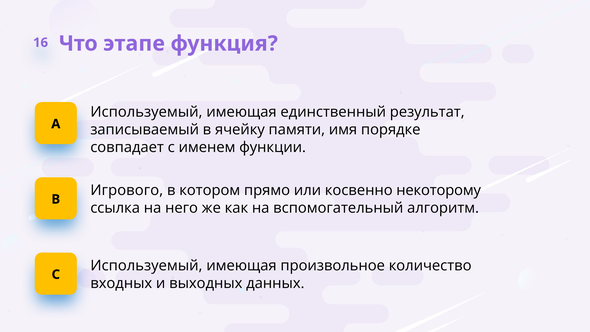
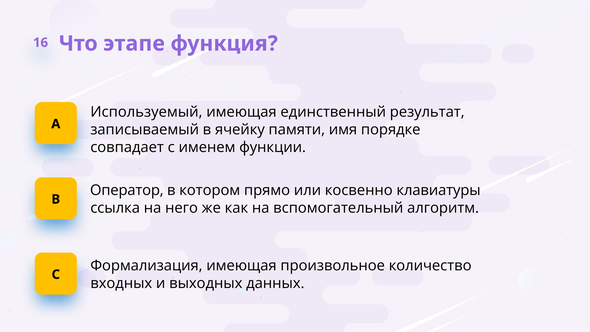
Игрового: Игрового -> Оператор (127, 190)
некоторому: некоторому -> клавиатуры (439, 190)
Используемый: Используемый -> Формализация (146, 266)
